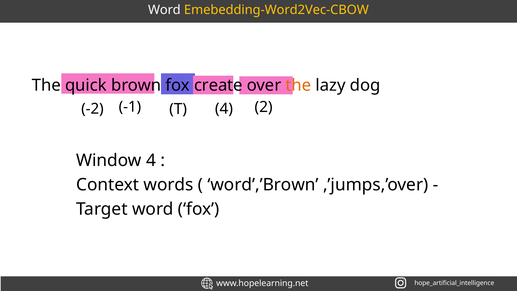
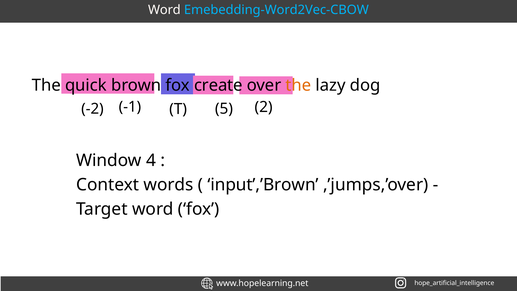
Emebedding-Word2Vec-CBOW colour: yellow -> light blue (276, 10)
T 4: 4 -> 5 (224, 109)
word’,’Brown: word’,’Brown -> input’,’Brown (263, 185)
